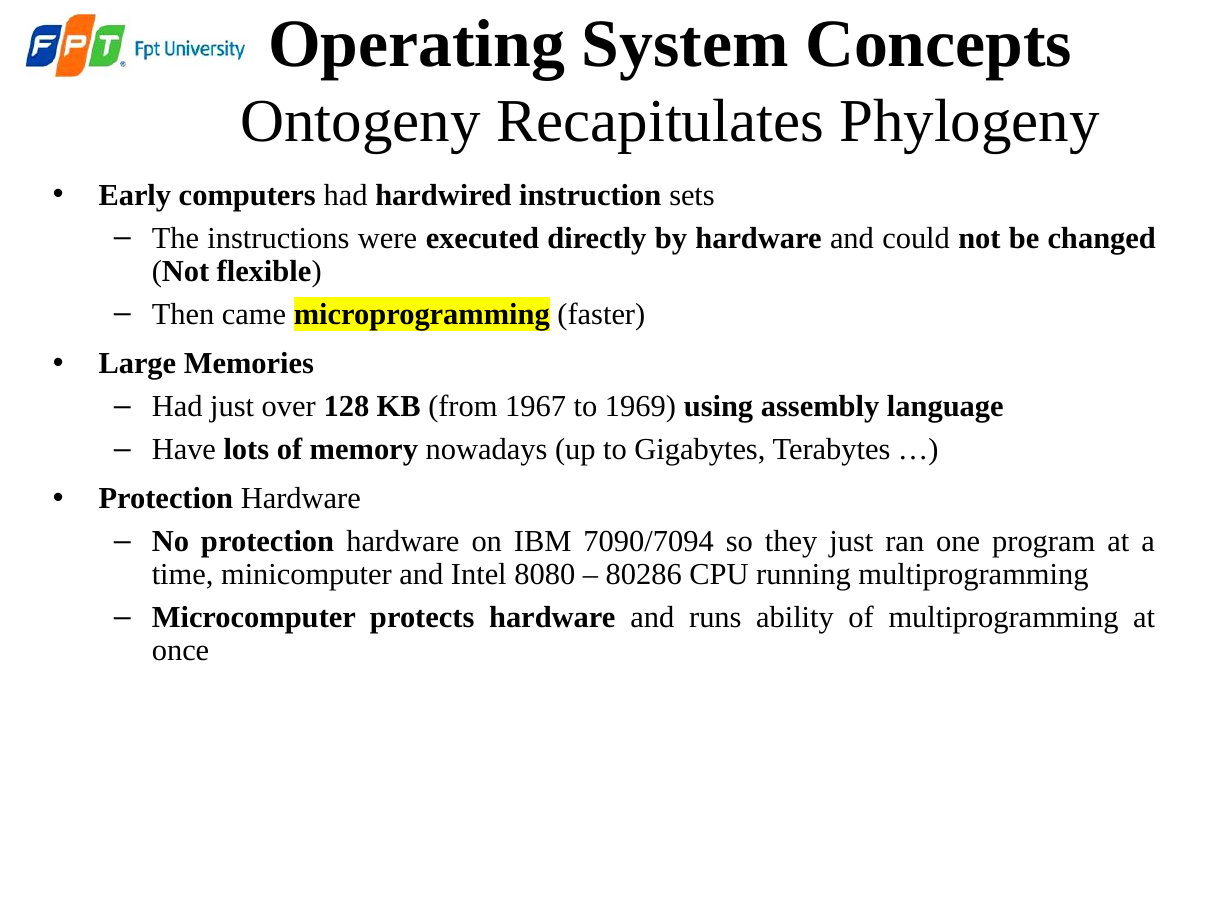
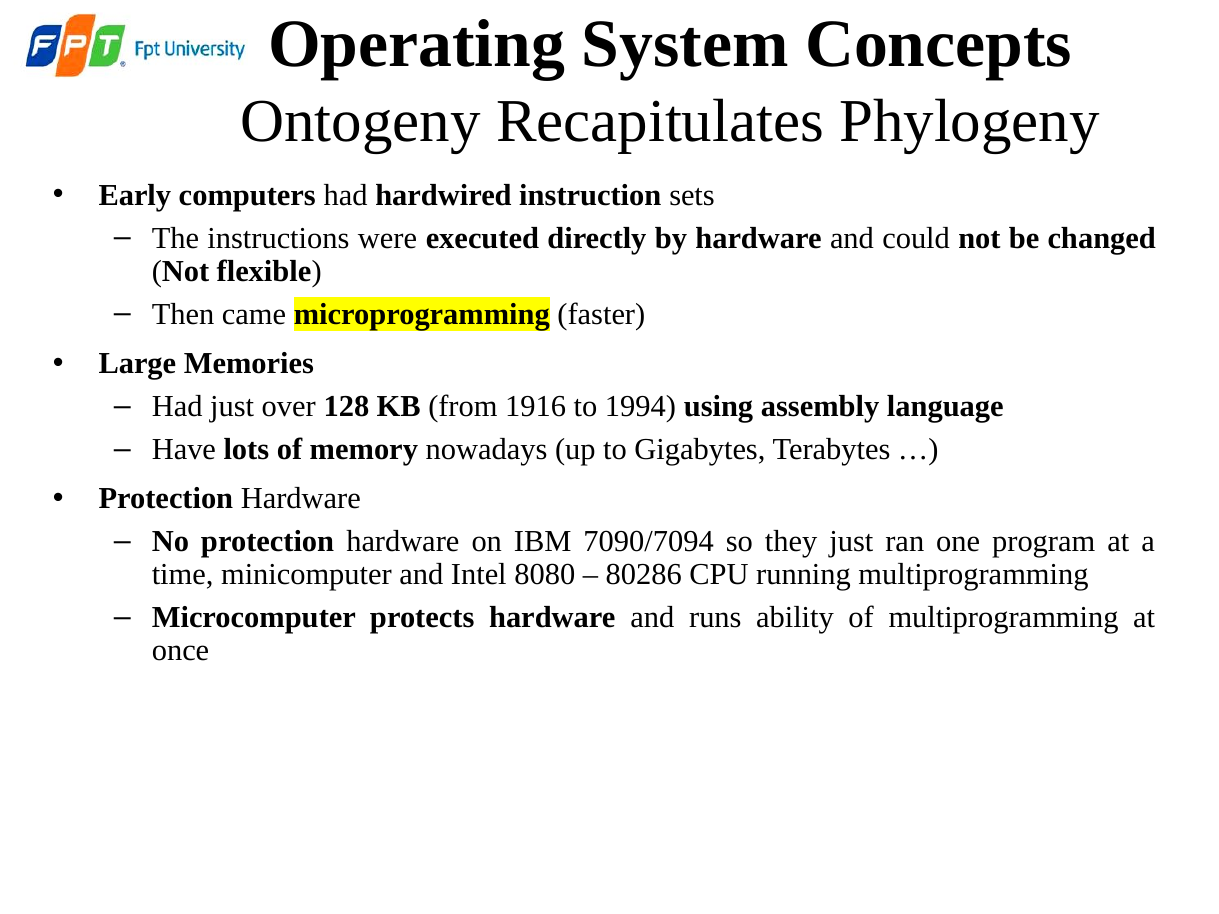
1967: 1967 -> 1916 (536, 406)
1969: 1969 -> 1994 (640, 406)
